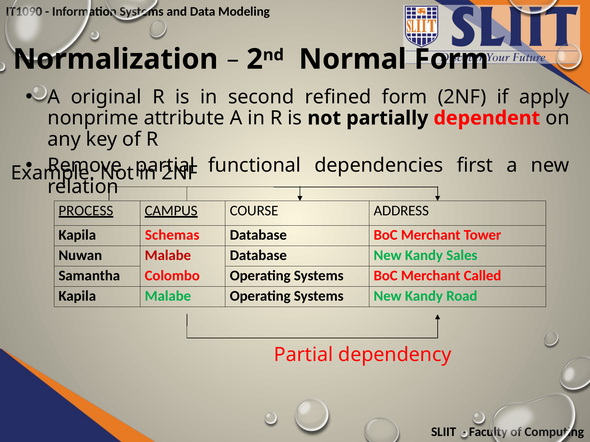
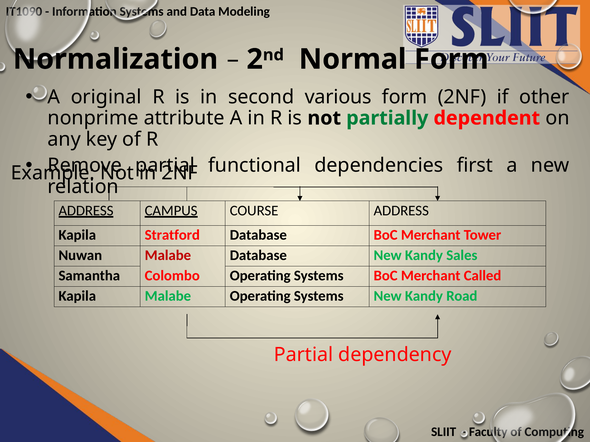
refined: refined -> various (338, 97)
apply: apply -> other (544, 97)
partially colour: black -> green (387, 118)
PROCESS: PROCESS -> ADDRESS (86, 211)
Schemas: Schemas -> Stratford (172, 235)
